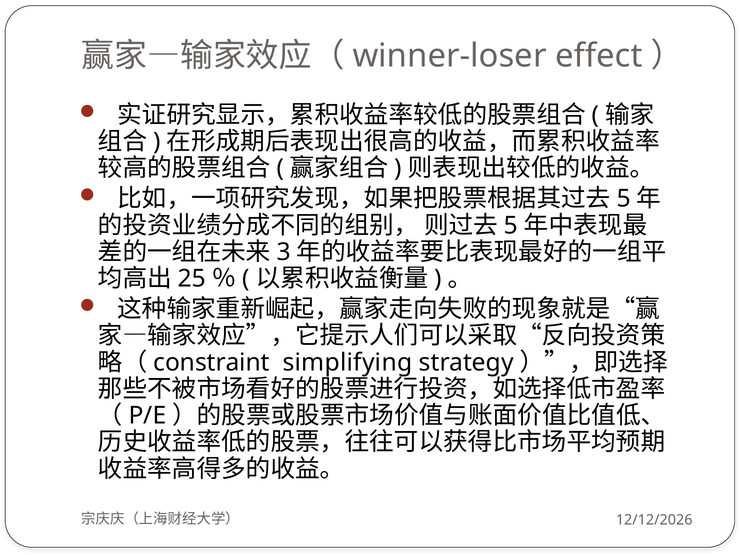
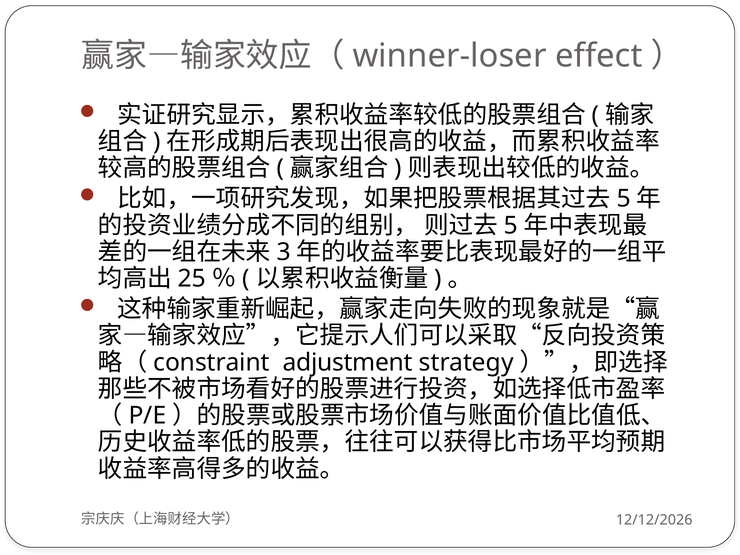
simplifying: simplifying -> adjustment (348, 362)
